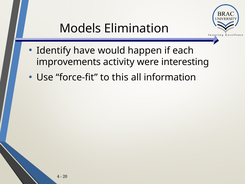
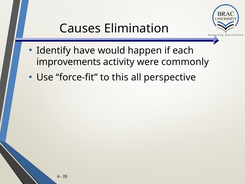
Models: Models -> Causes (80, 28)
interesting: interesting -> commonly (185, 62)
information: information -> perspective (170, 77)
